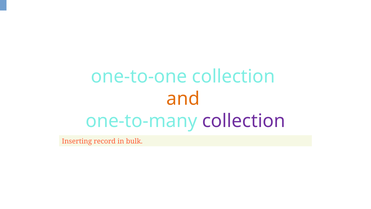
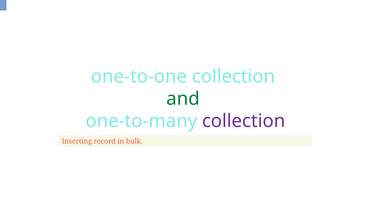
and colour: orange -> green (183, 99)
